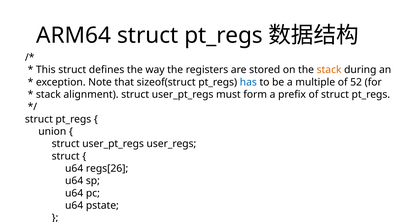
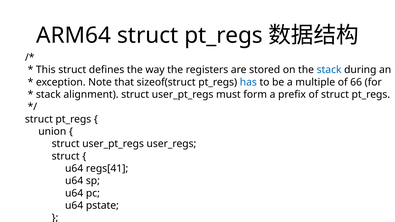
stack colour: orange -> blue (329, 70)
52: 52 -> 66 (356, 82)
regs[26: regs[26 -> regs[41 (107, 169)
